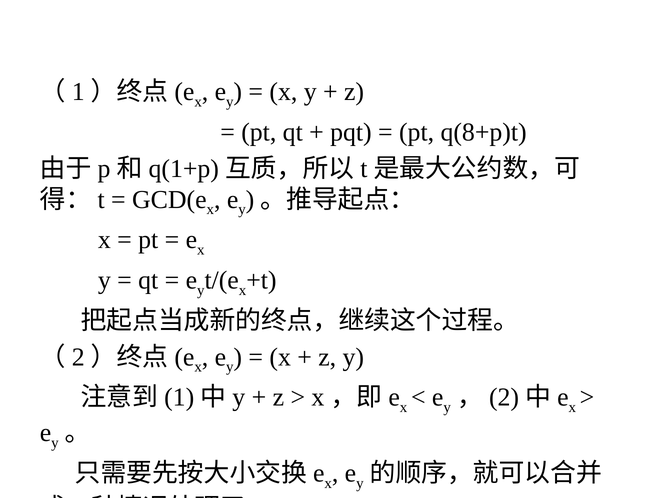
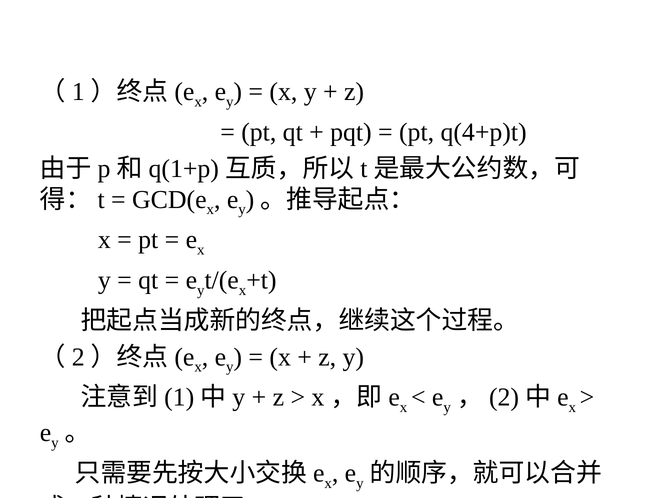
q(8+p)t: q(8+p)t -> q(4+p)t (484, 132)
